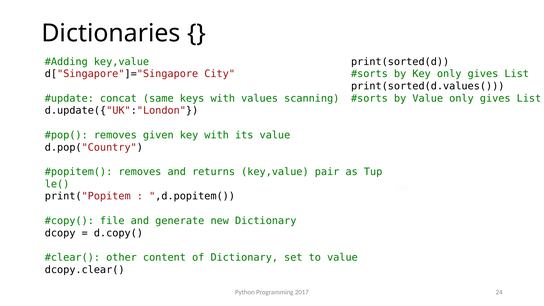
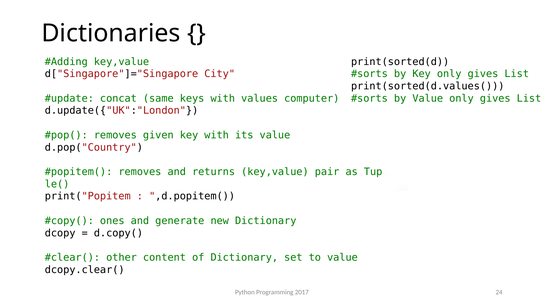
scanning: scanning -> computer (312, 98)
file: file -> ones (112, 221)
